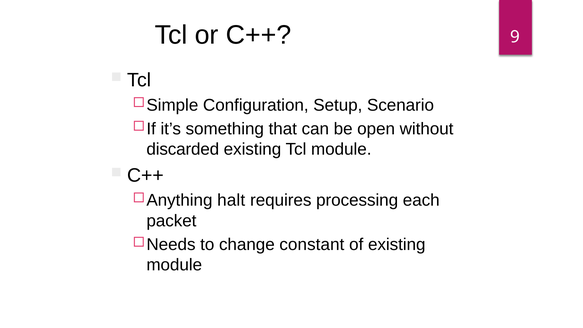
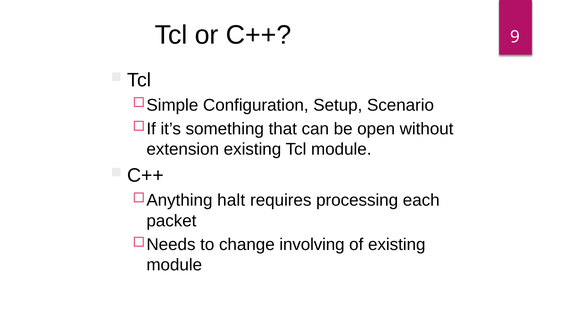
discarded: discarded -> extension (183, 149)
constant: constant -> involving (312, 245)
